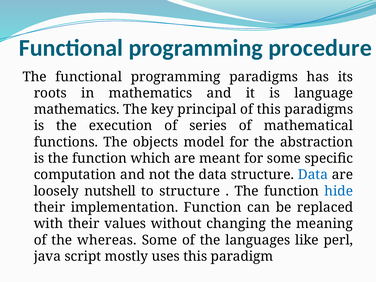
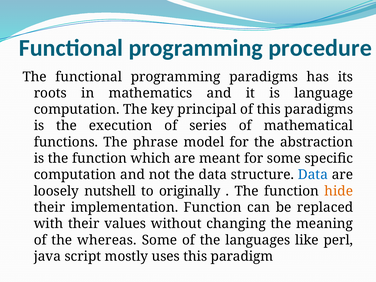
mathematics: mathematics -> computation (77, 109)
objects: objects -> phrase (156, 142)
to structure: structure -> originally (190, 191)
hide colour: blue -> orange (339, 191)
